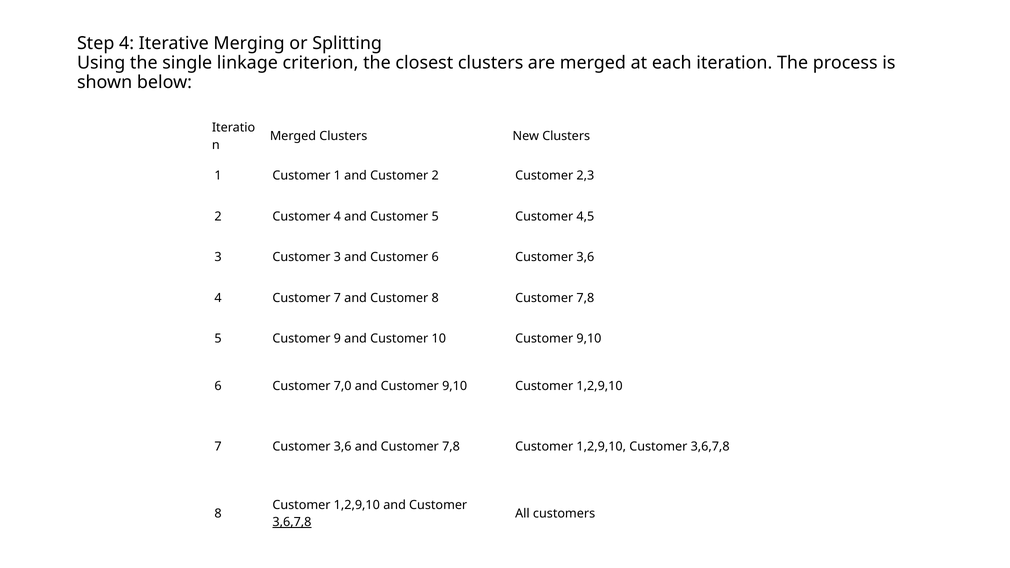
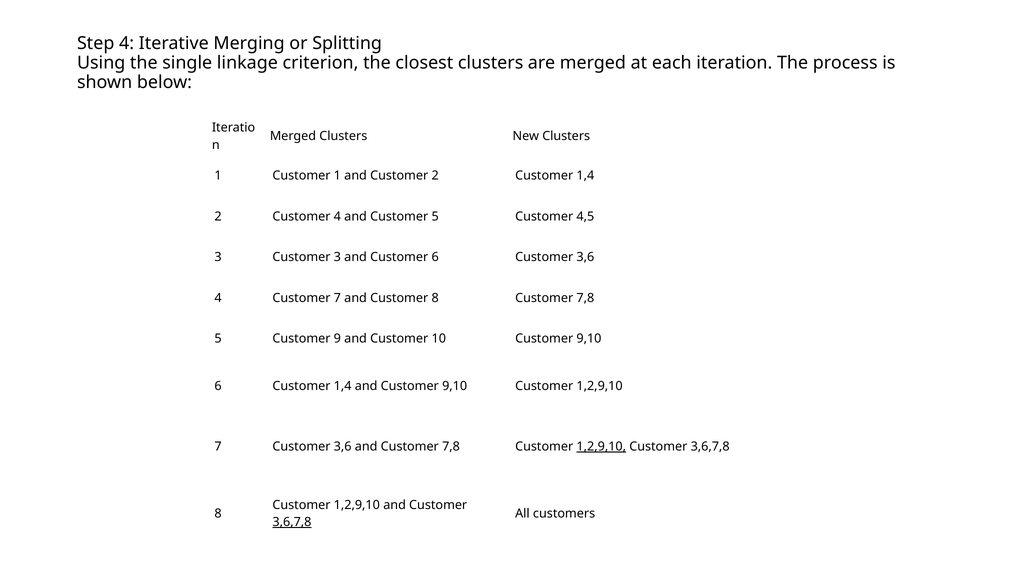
2 Customer 2,3: 2,3 -> 1,4 (585, 176)
6 Customer 7,0: 7,0 -> 1,4 (343, 386)
1,2,9,10 underline: none -> present (601, 447)
